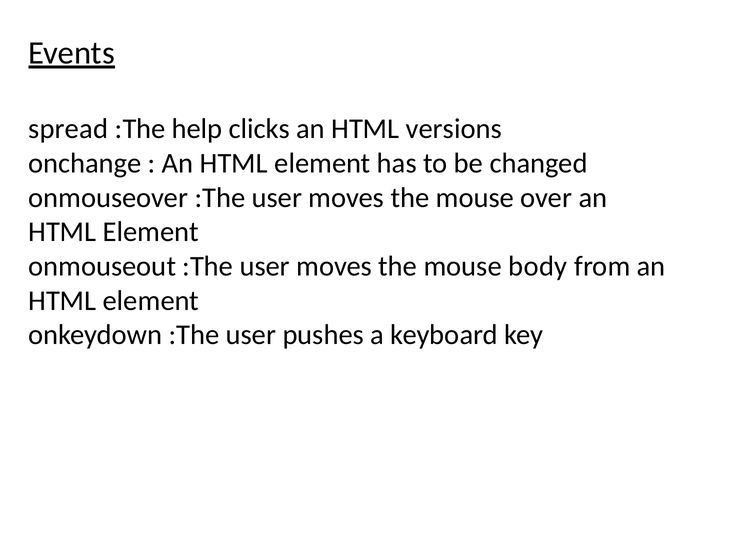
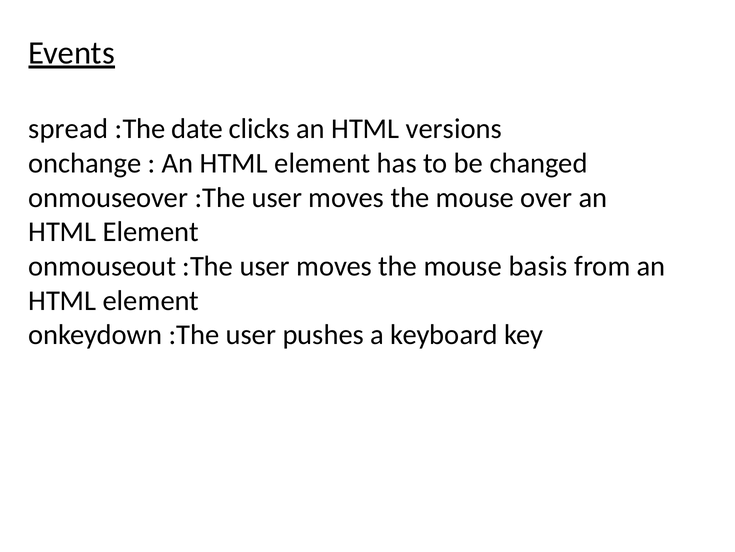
help: help -> date (197, 129)
body: body -> basis (538, 266)
